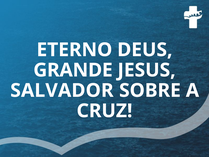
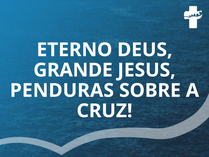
SALVADOR: SALVADOR -> PENDURAS (62, 90)
